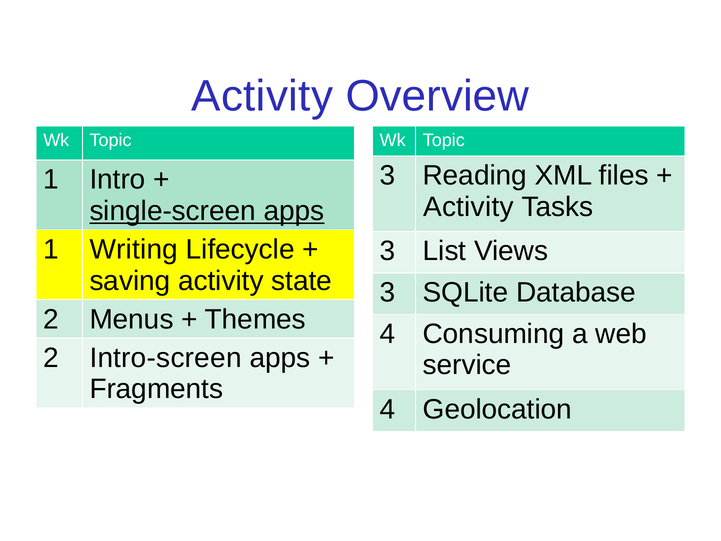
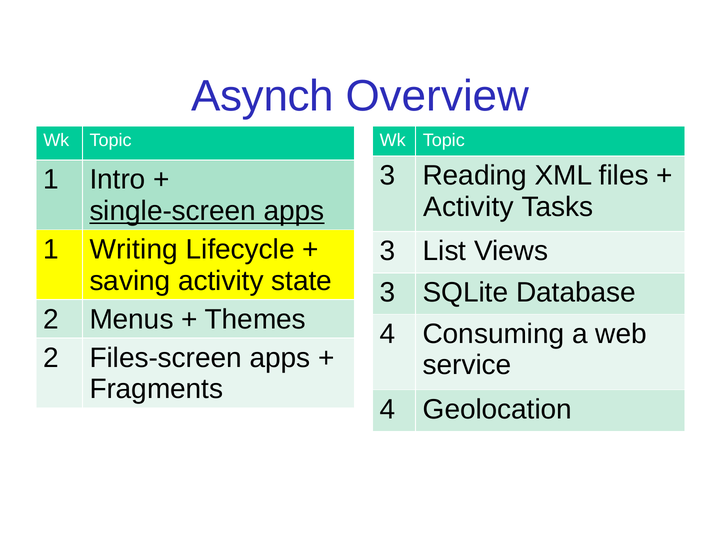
Activity: Activity -> Asynch (263, 96)
Intro-screen: Intro-screen -> Files-screen (166, 358)
